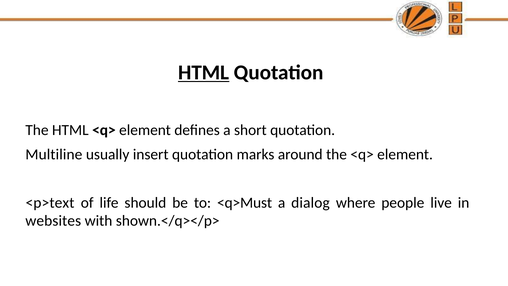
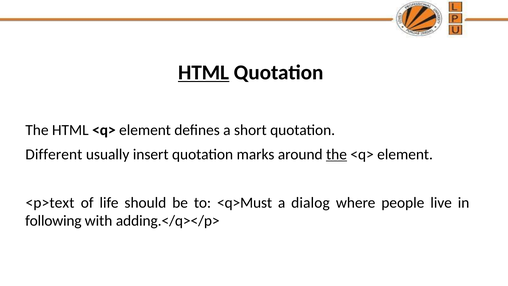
Multiline: Multiline -> Different (54, 154)
the underline: none -> present (337, 154)
websites: websites -> following (53, 221)
shown.</q></p>: shown.</q></p> -> adding.</q></p> (168, 221)
